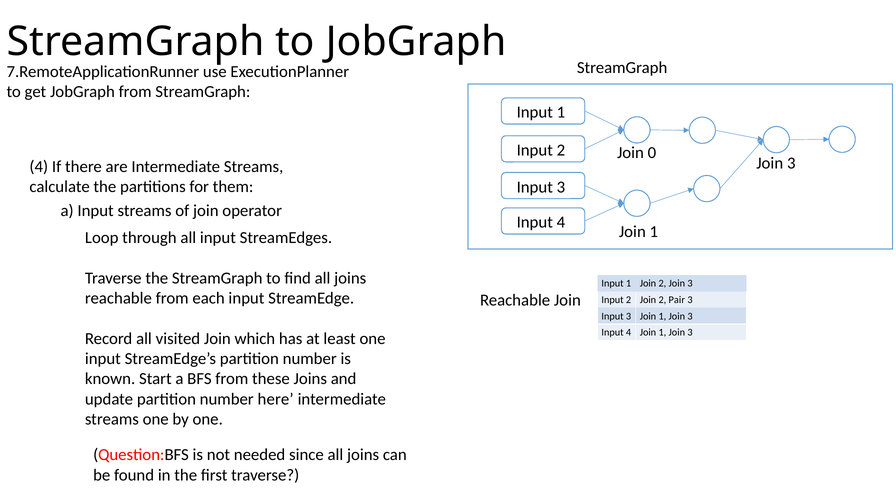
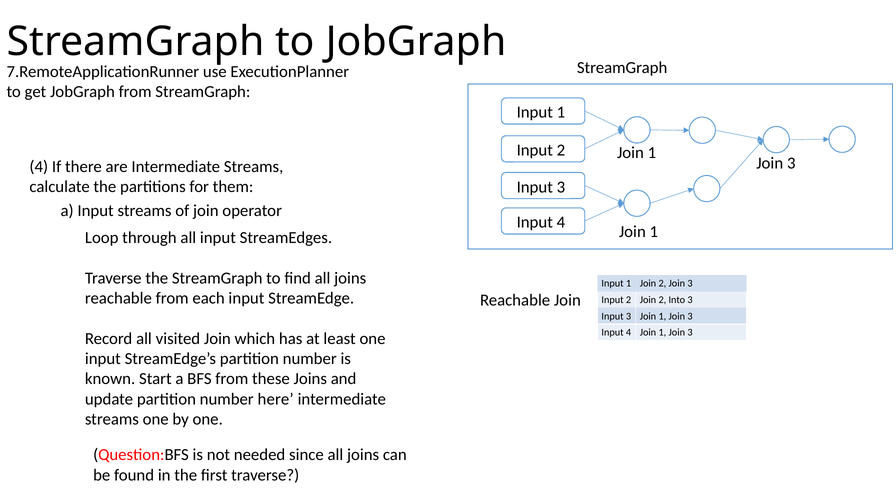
0: 0 -> 1 (652, 153)
Pair: Pair -> Into (677, 300)
